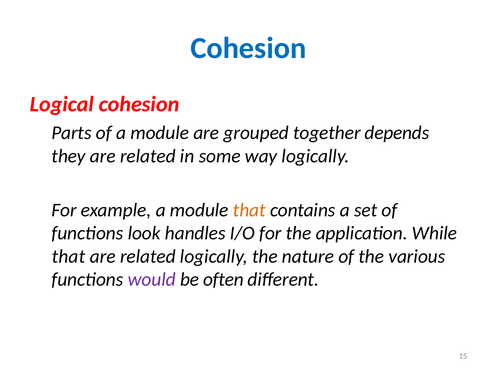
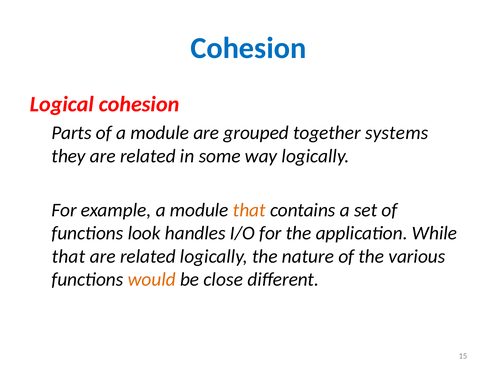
depends: depends -> systems (397, 133)
would colour: purple -> orange (152, 279)
often: often -> close (223, 279)
